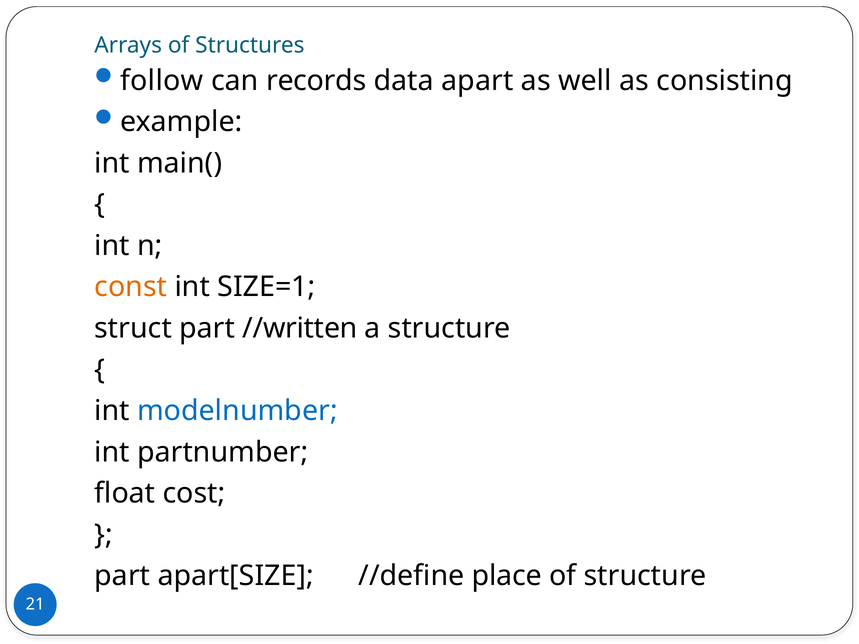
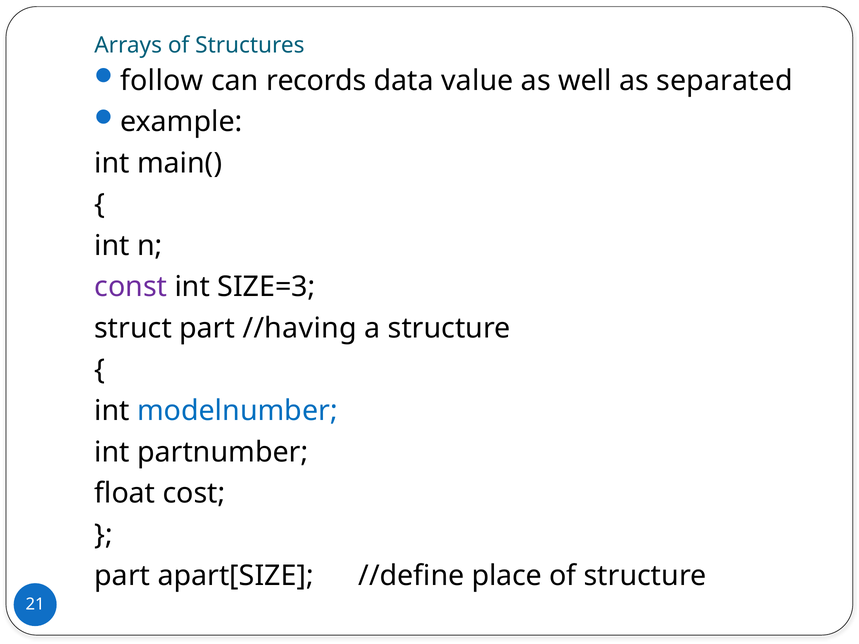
apart: apart -> value (477, 81)
consisting: consisting -> separated (725, 81)
const colour: orange -> purple (131, 287)
SIZE=1: SIZE=1 -> SIZE=3 (266, 287)
//written: //written -> //having (300, 328)
